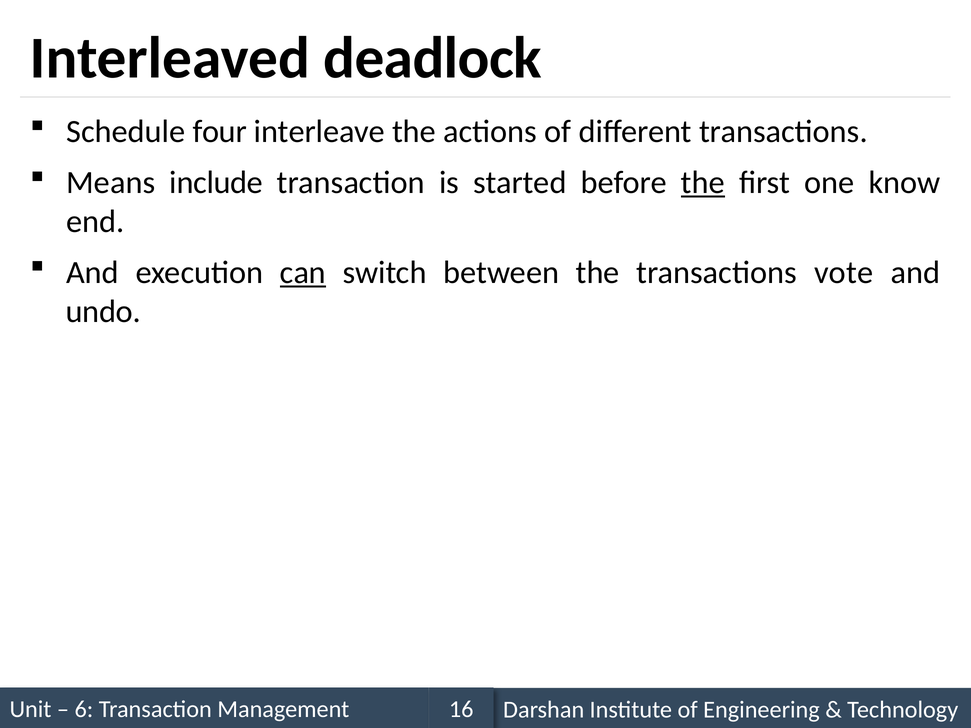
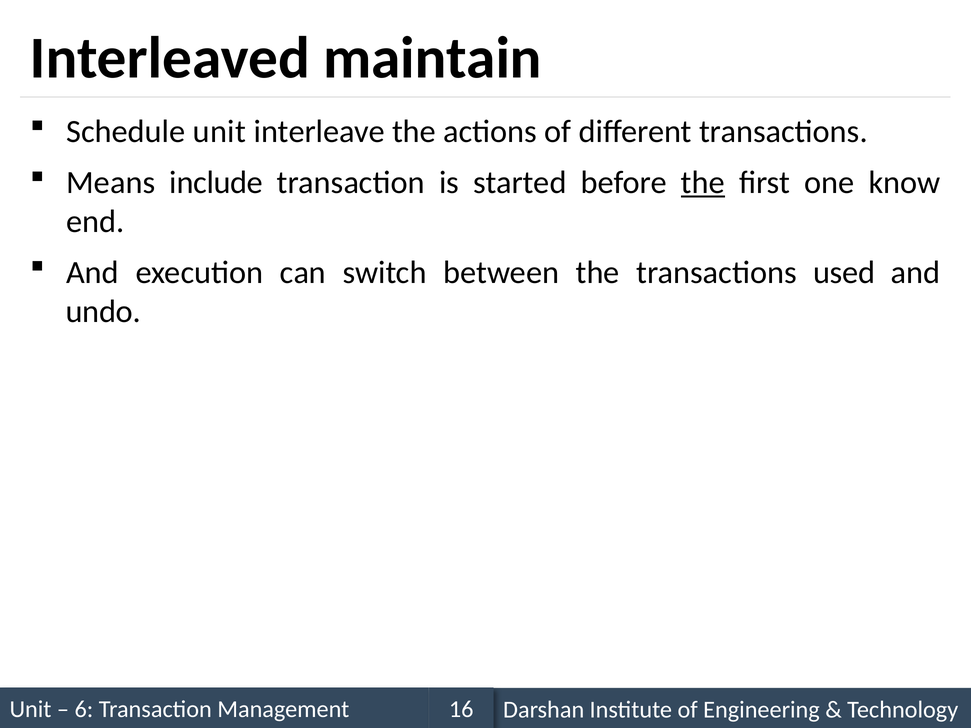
deadlock: deadlock -> maintain (432, 58)
Schedule four: four -> unit (219, 132)
can underline: present -> none (303, 273)
vote: vote -> used (844, 273)
